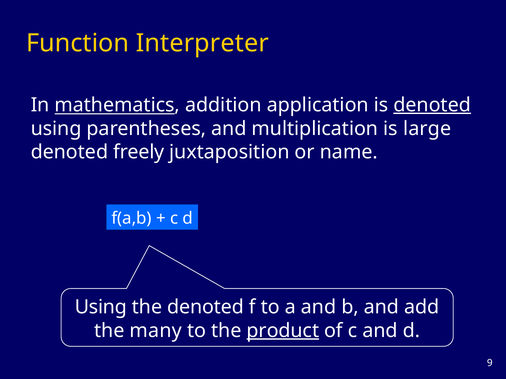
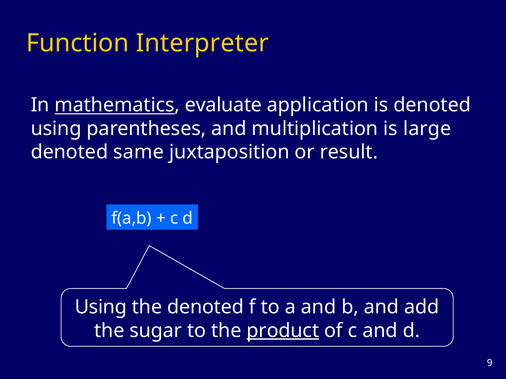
addition: addition -> evaluate (223, 105)
denoted underline: present -> none (432, 105)
freely: freely -> same (139, 152)
name: name -> result (349, 152)
many: many -> sugar (156, 331)
